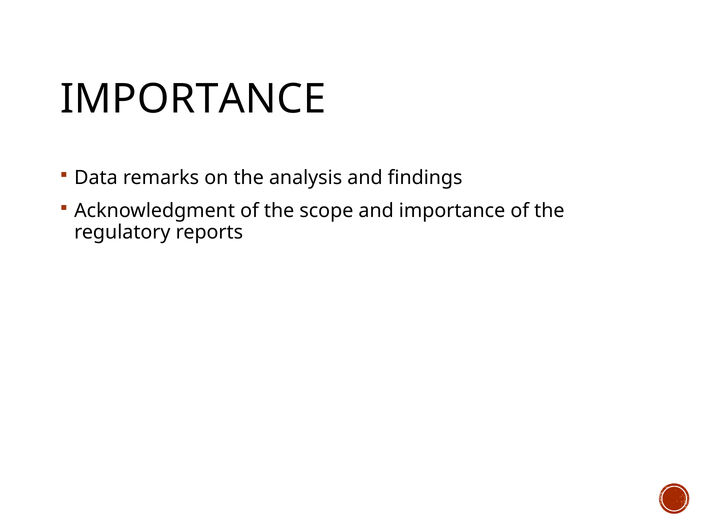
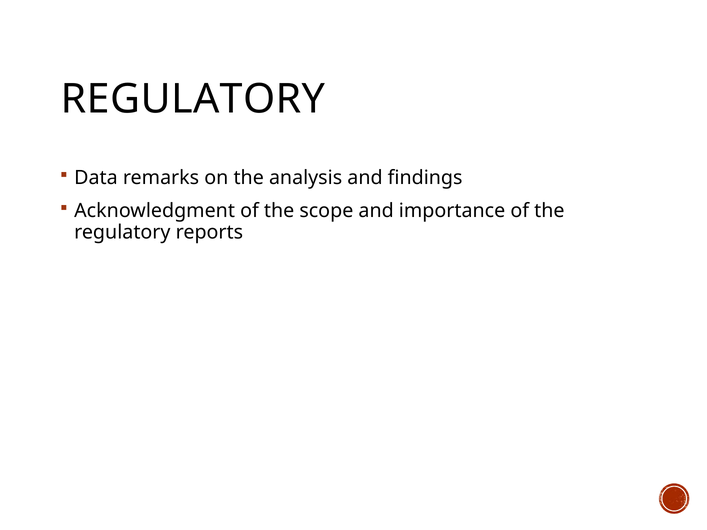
IMPORTANCE: IMPORTANCE -> REGULATORY (193, 99)
